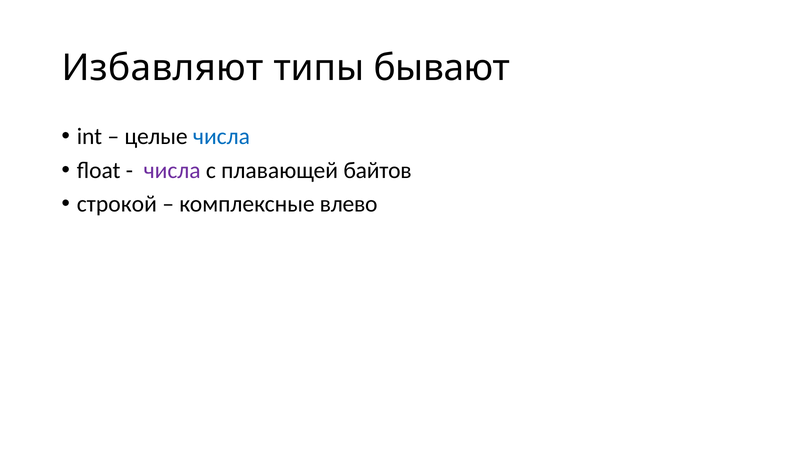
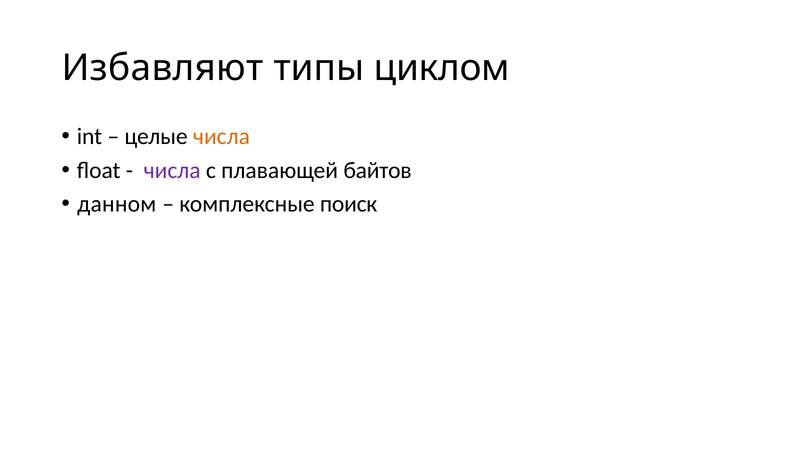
бывают: бывают -> циклом (442, 68)
числа colour: blue -> orange (221, 137)
строкой: строкой -> данном (117, 204)
влево: влево -> поиск (349, 204)
